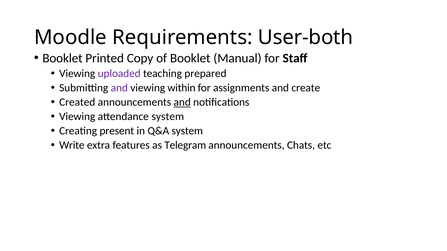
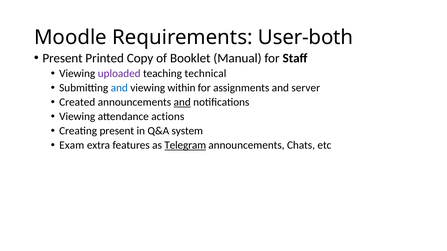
Booklet: Booklet -> Present (62, 58)
prepared: prepared -> technical (205, 74)
and colour: purple -> blue (119, 88)
create: create -> server (306, 88)
attendance system: system -> actions (168, 117)
Write: Write -> Exam (72, 145)
Telegram underline: none -> present (185, 145)
